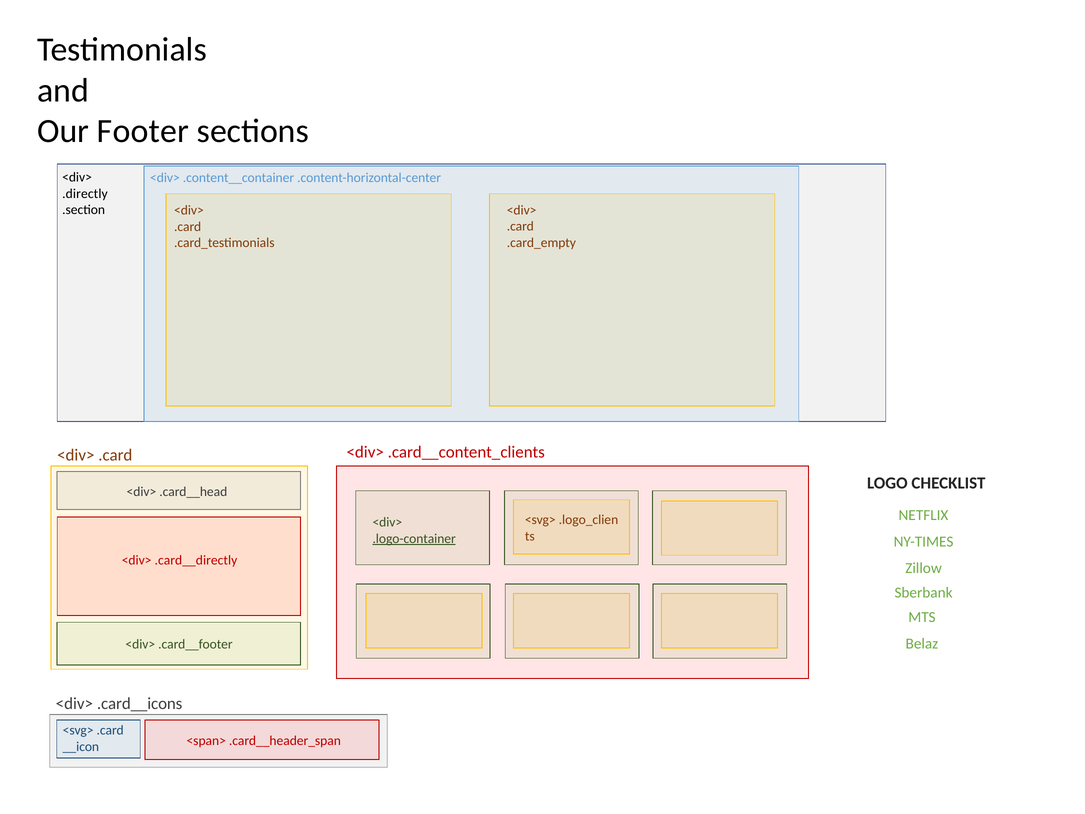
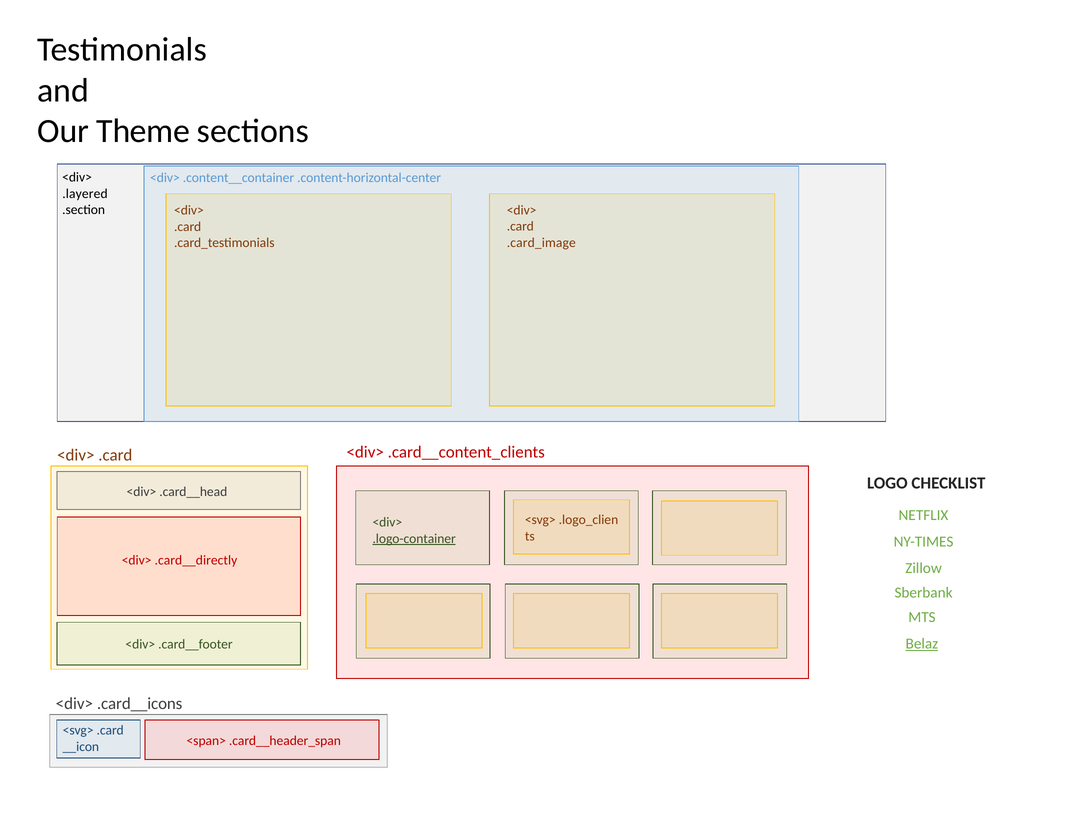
Footer: Footer -> Theme (143, 131)
.directly: .directly -> .layered (85, 193)
.card_empty: .card_empty -> .card_image (541, 243)
Belaz underline: none -> present (922, 644)
